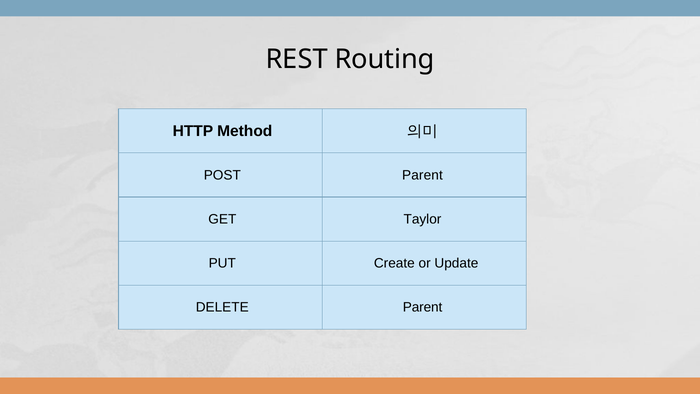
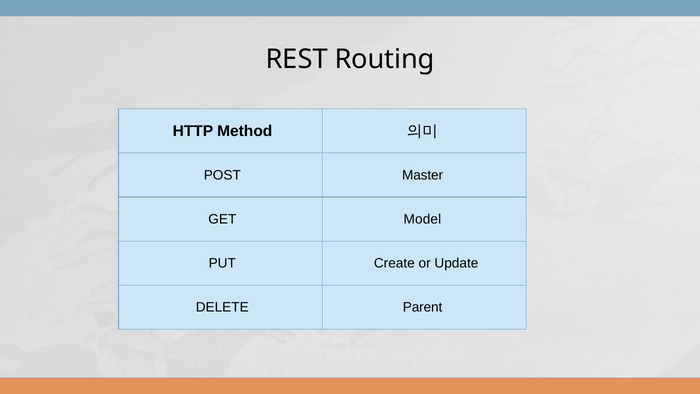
POST Parent: Parent -> Master (423, 175)
Taylor: Taylor -> Model (422, 219)
